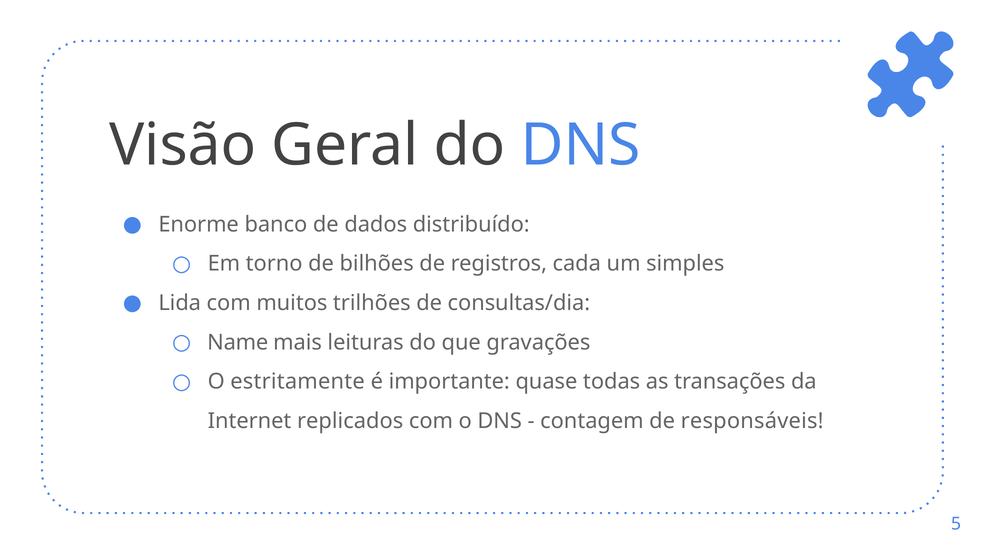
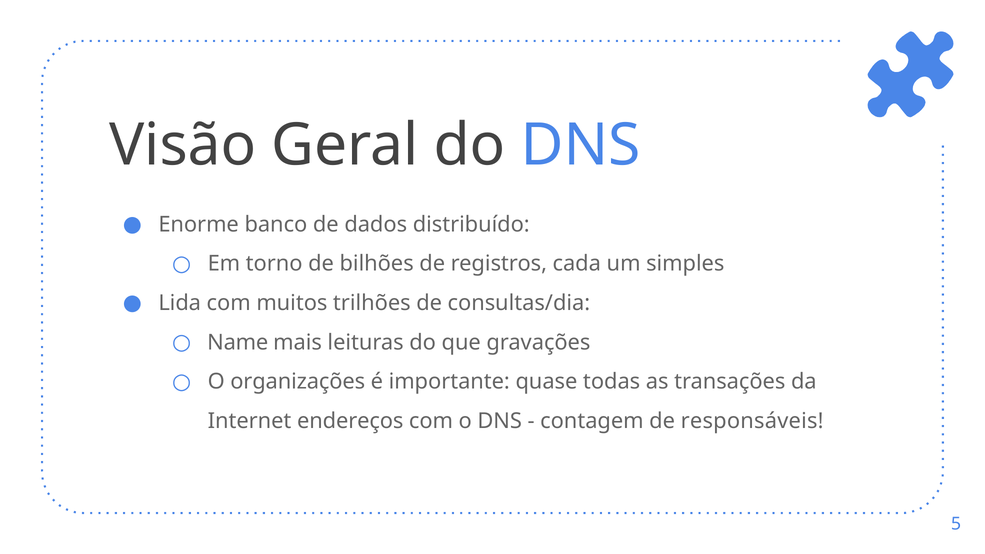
estritamente: estritamente -> organizações (298, 382)
replicados: replicados -> endereços (350, 421)
